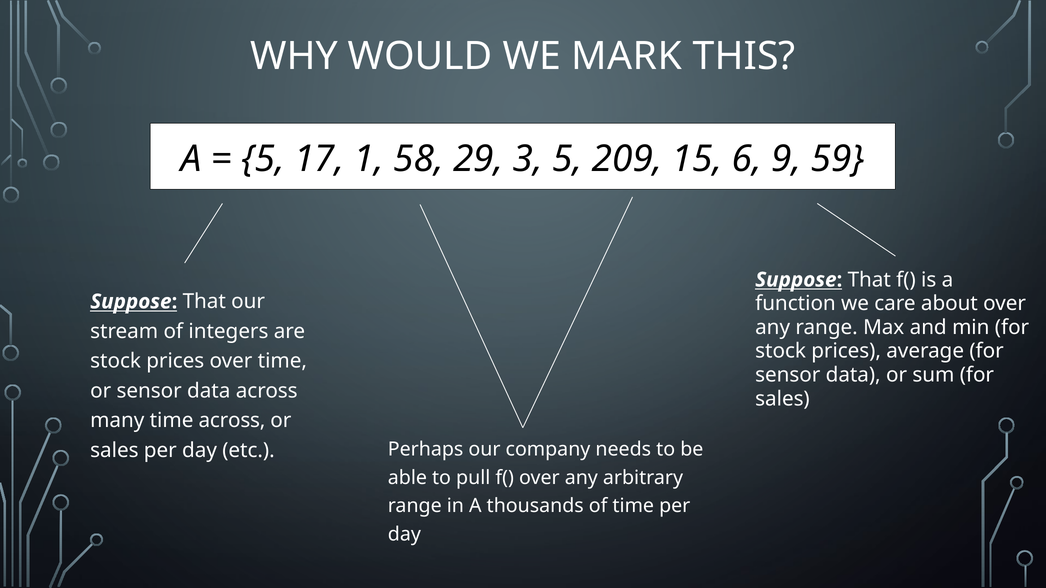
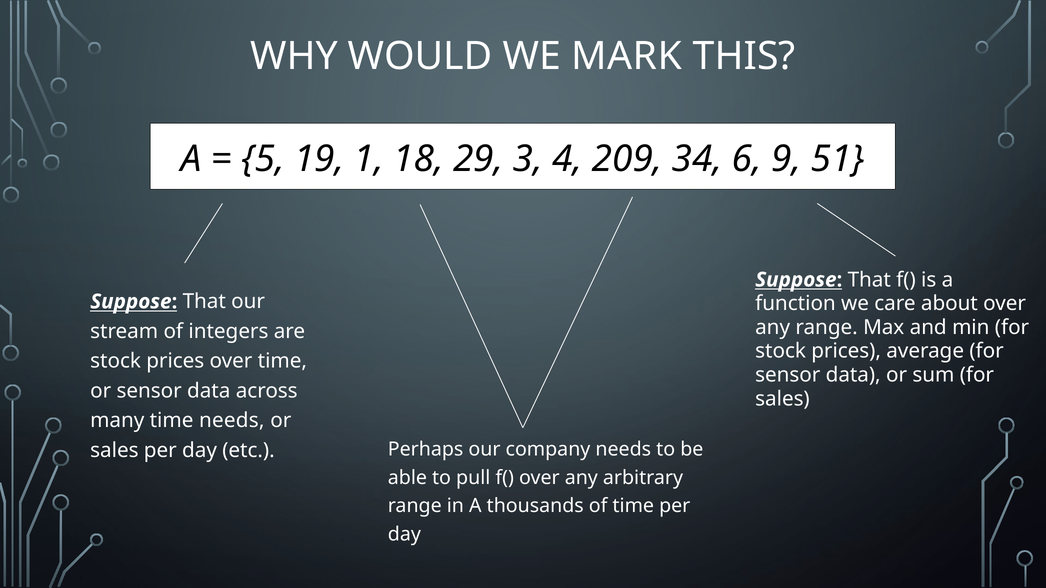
17: 17 -> 19 (319, 159)
58: 58 -> 18 (418, 159)
3 5: 5 -> 4 (567, 159)
15: 15 -> 34 (697, 159)
59: 59 -> 51 (837, 159)
time across: across -> needs (232, 421)
